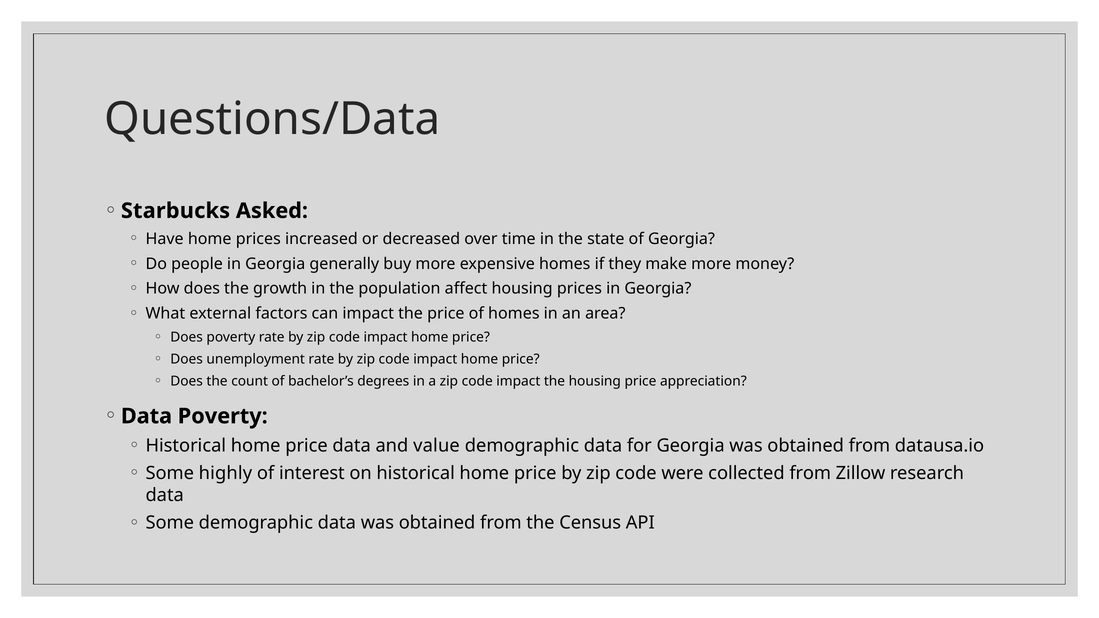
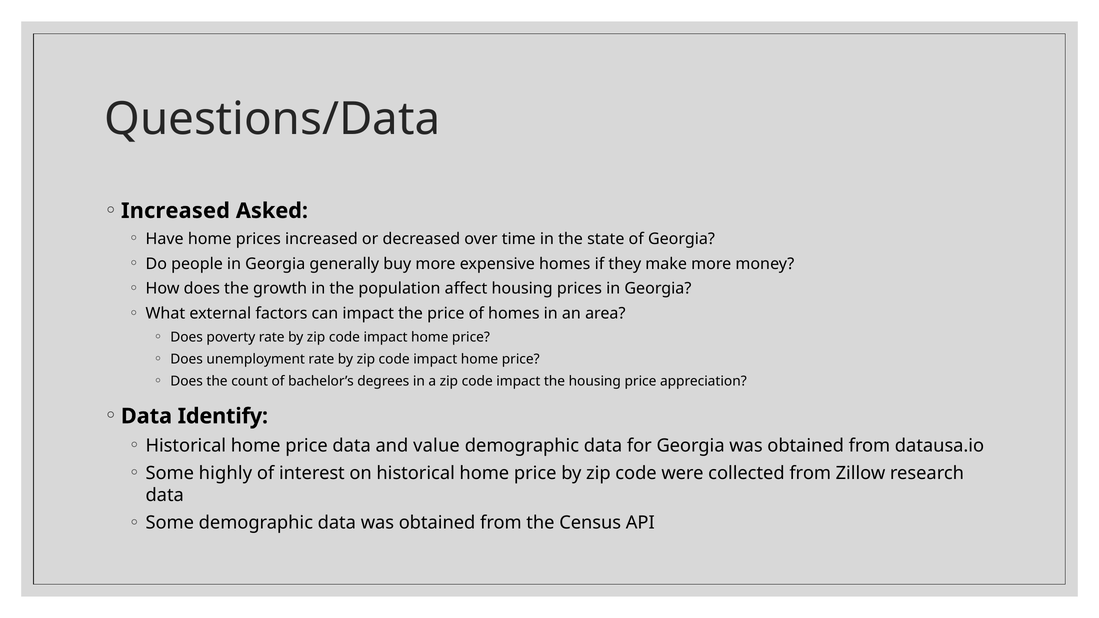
Starbucks: Starbucks -> Increased (175, 211)
Data Poverty: Poverty -> Identify (223, 416)
